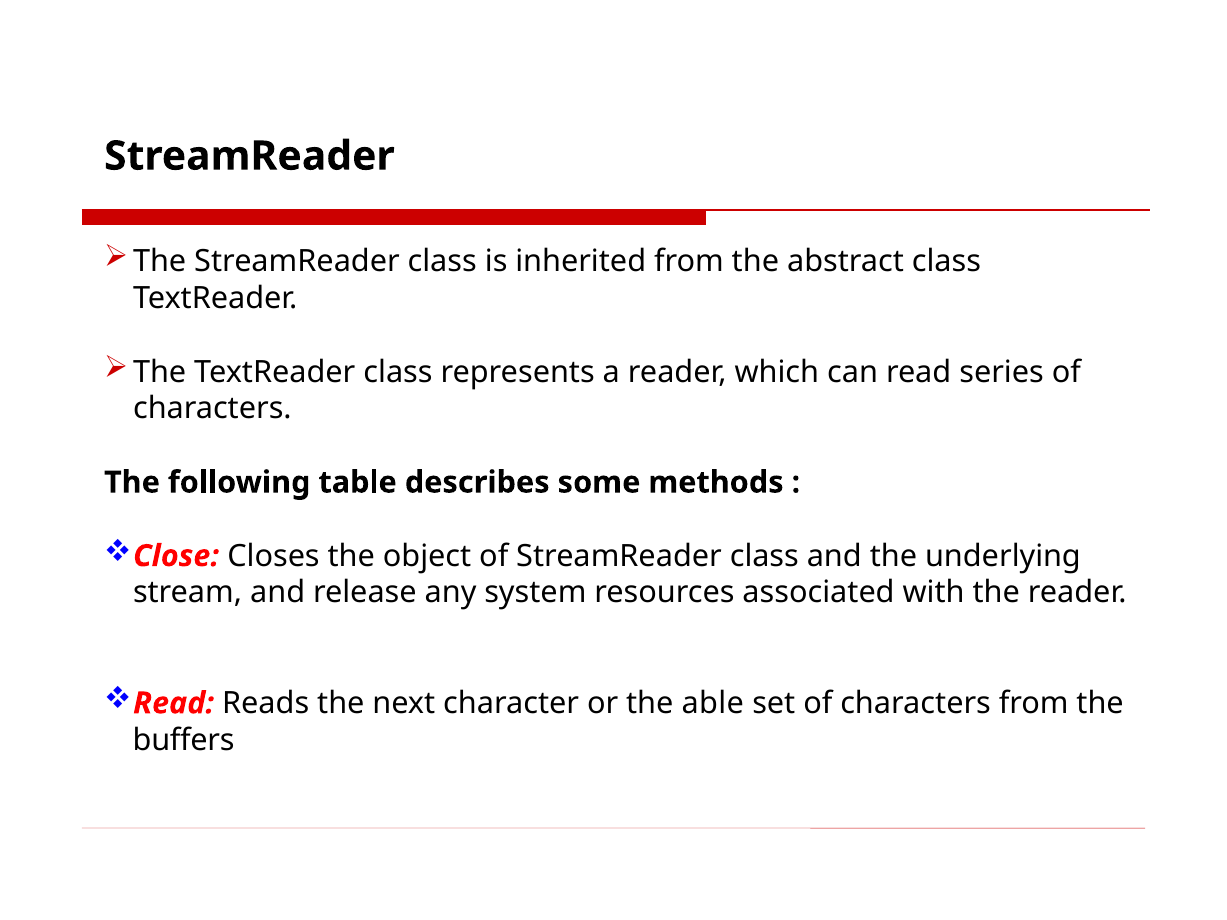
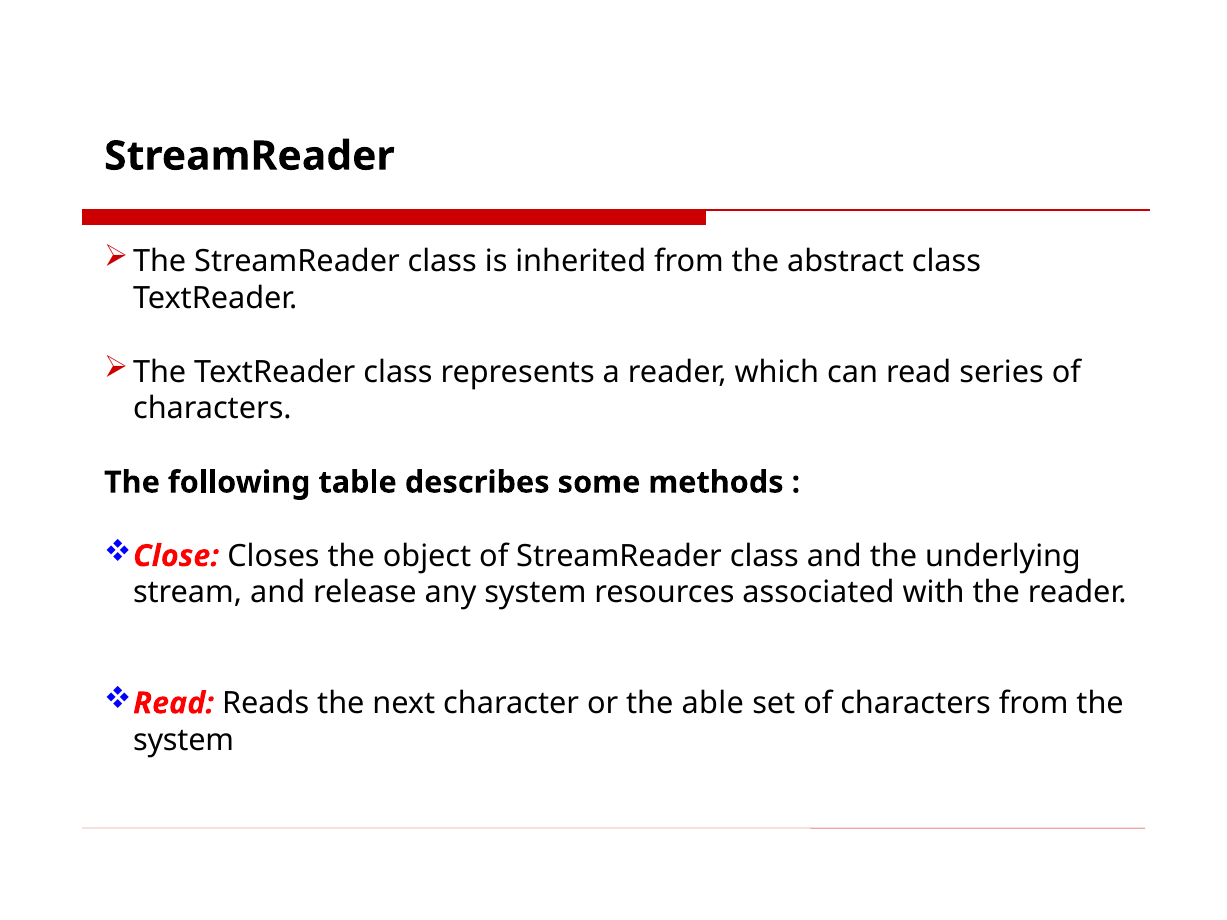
buffers: buffers -> system (184, 740)
